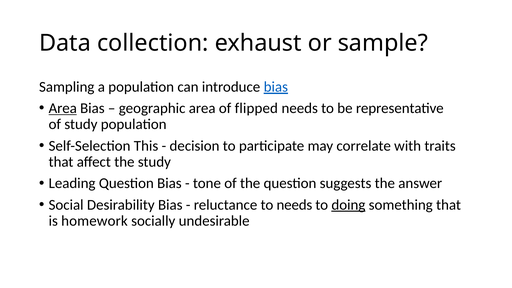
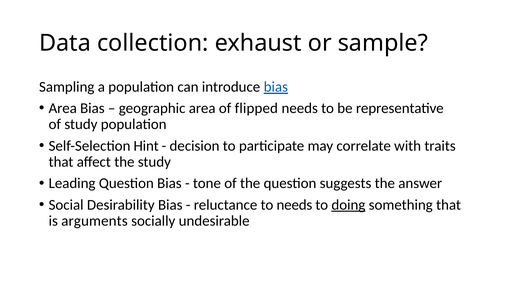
Area underline: present -> none (63, 108)
This: This -> Hint (146, 146)
homework: homework -> arguments (94, 221)
